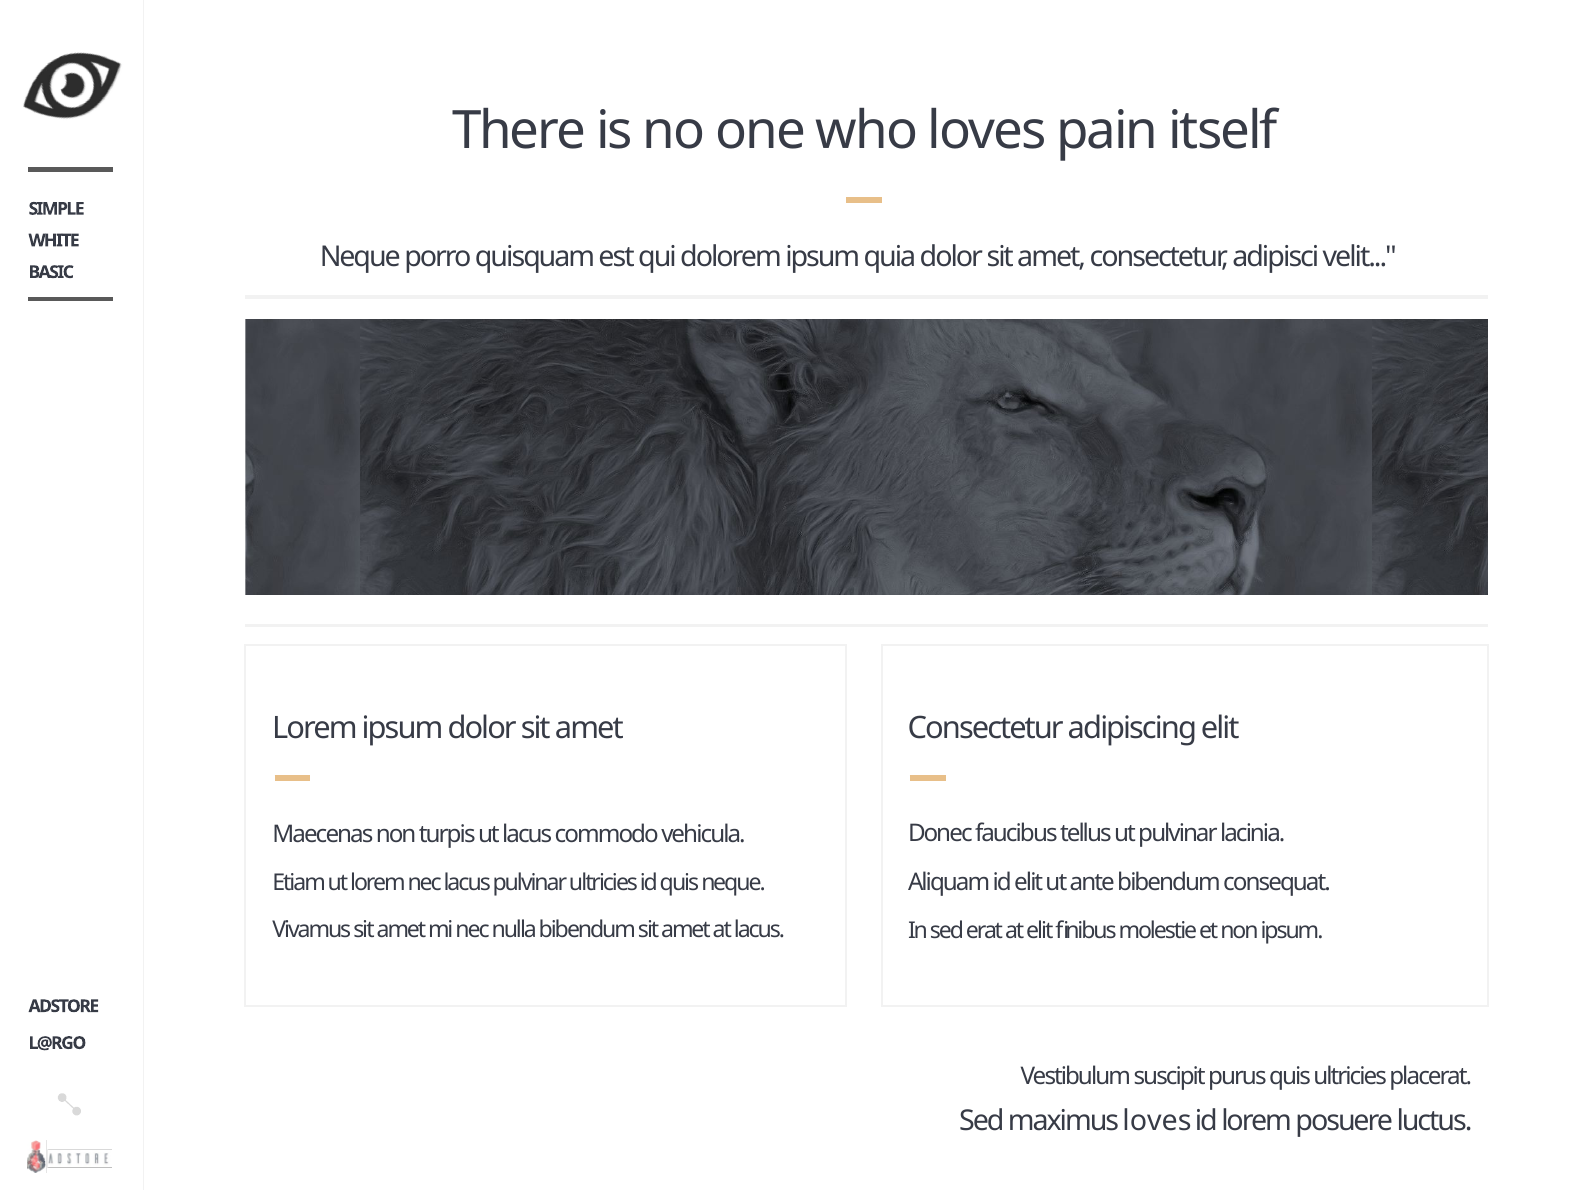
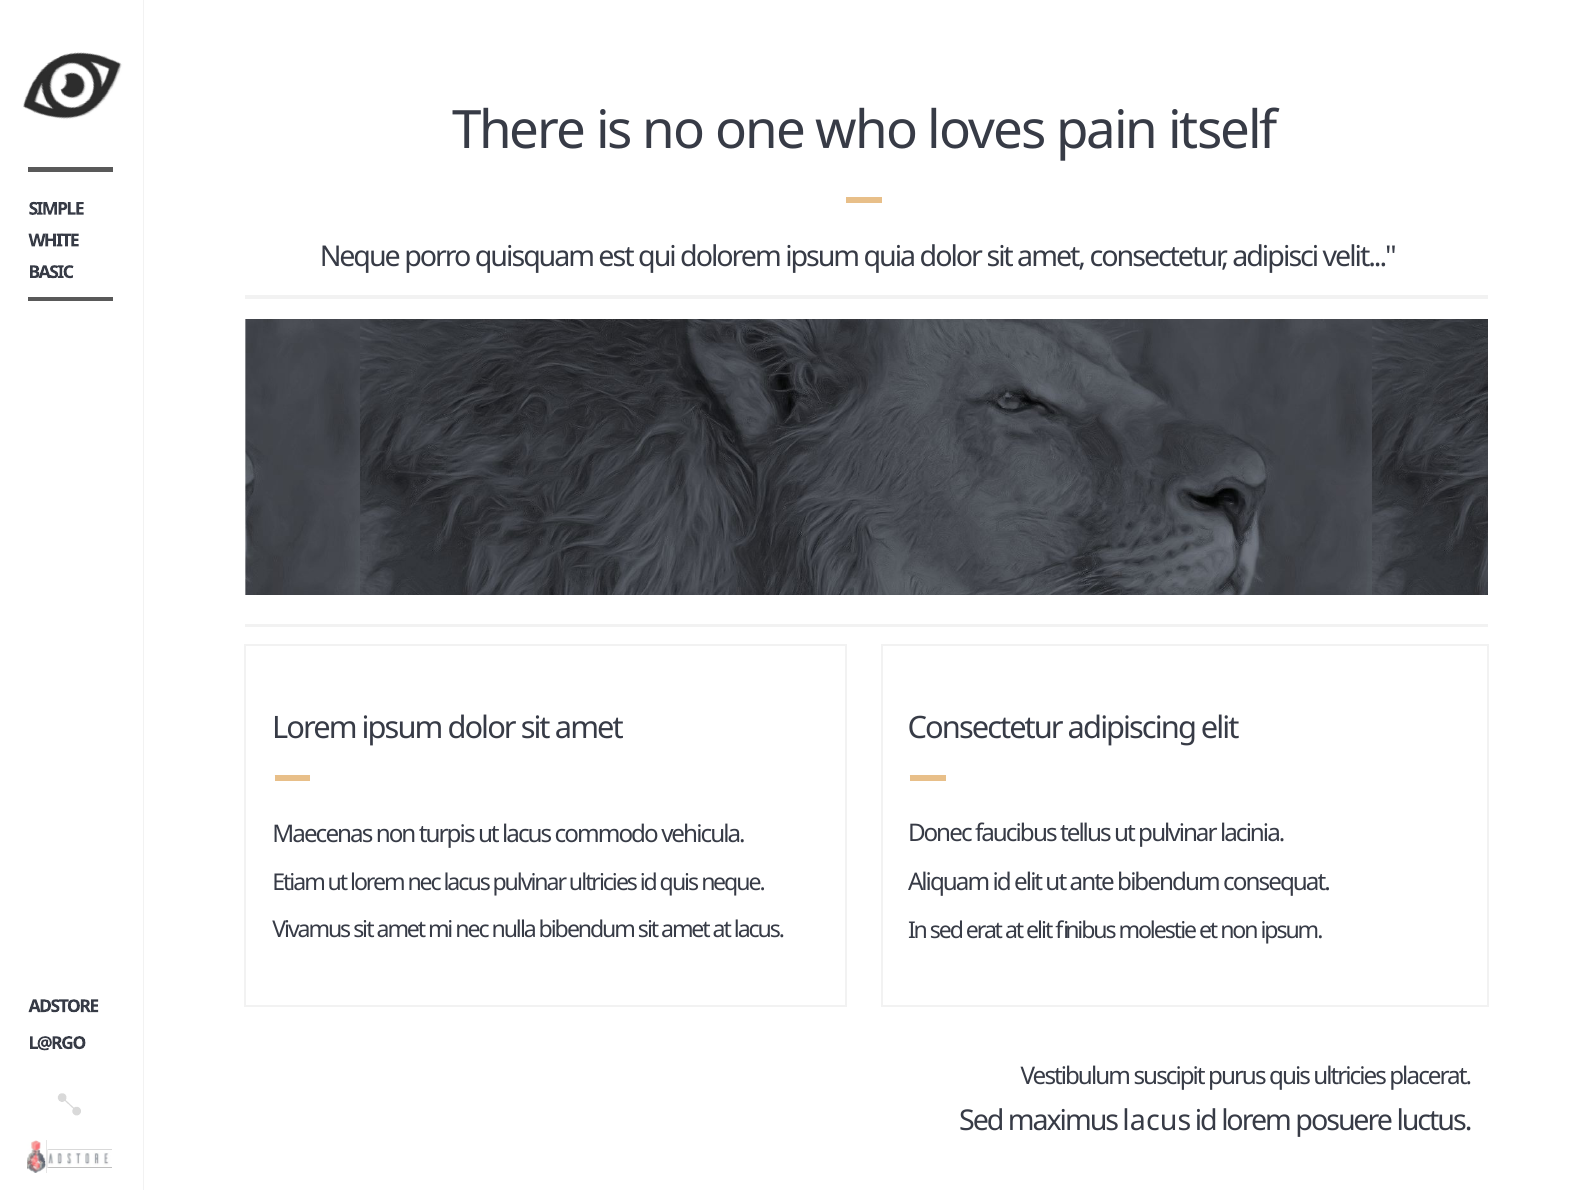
maximus loves: loves -> lacus (1157, 1120)
